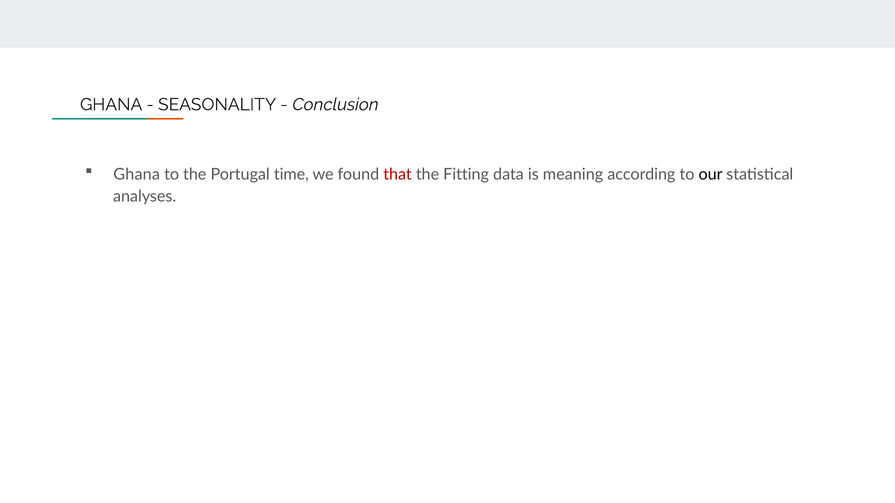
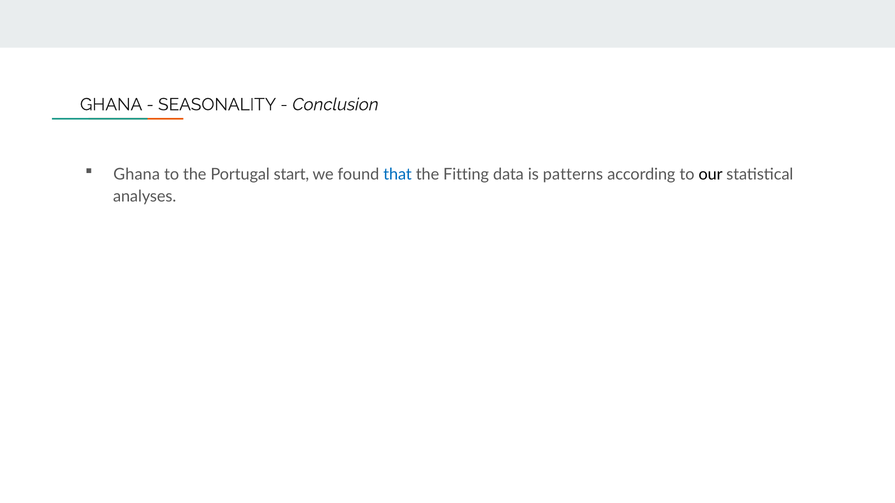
time: time -> start (291, 174)
that colour: red -> blue (398, 174)
meaning: meaning -> patterns (573, 174)
